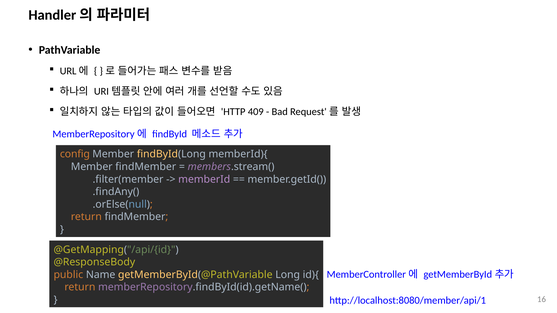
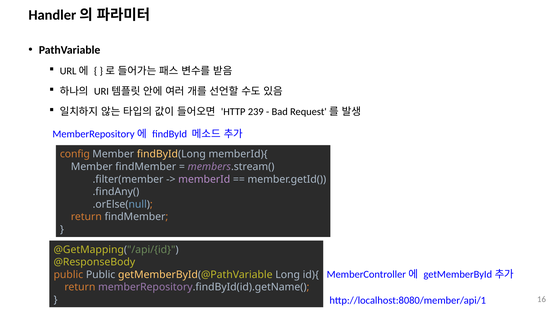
409: 409 -> 239 (256, 112)
public Name: Name -> Public (101, 275)
